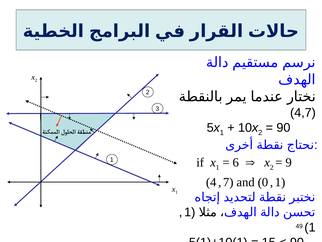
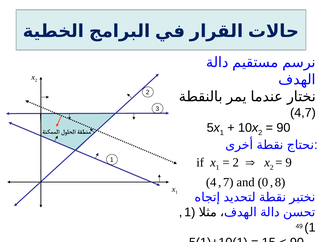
6: 6 -> 2 (236, 162)
1: 1 -> 8 (280, 182)
